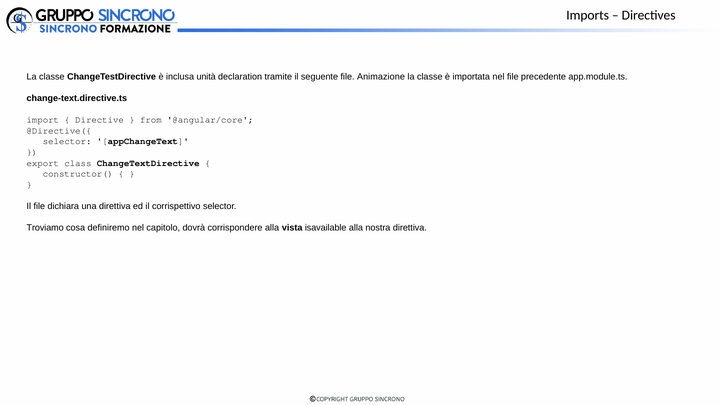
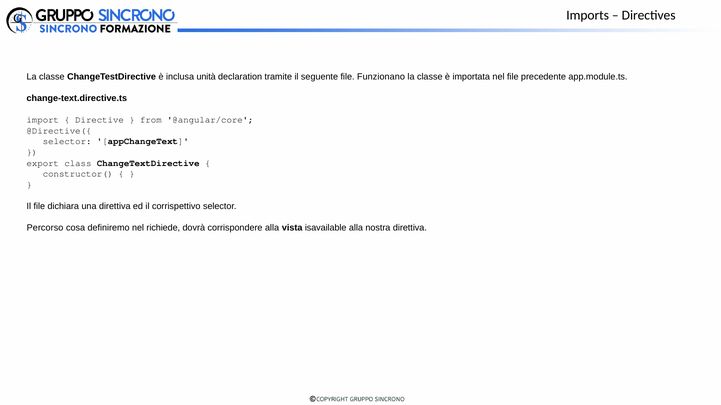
Animazione: Animazione -> Funzionano (381, 77)
Troviamo: Troviamo -> Percorso (45, 228)
capitolo: capitolo -> richiede (163, 228)
